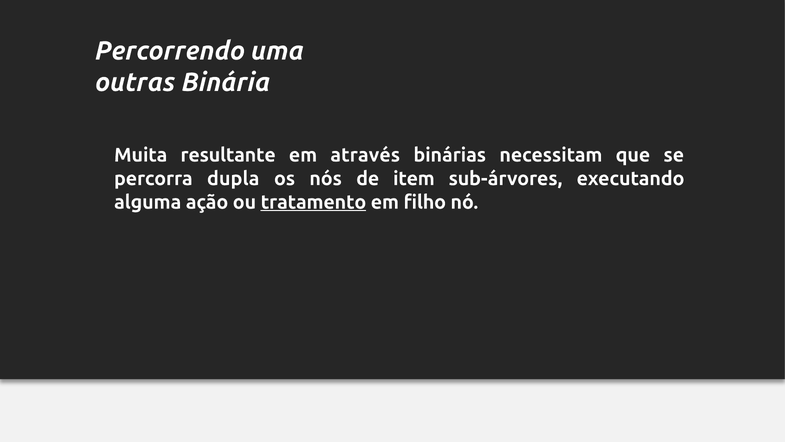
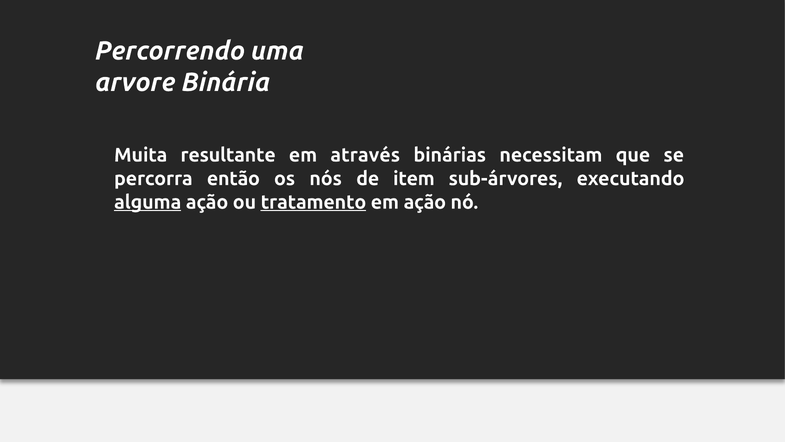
outras: outras -> arvore (135, 82)
dupla: dupla -> então (233, 178)
alguma underline: none -> present (148, 202)
em filho: filho -> ação (425, 202)
